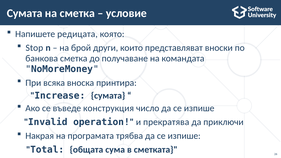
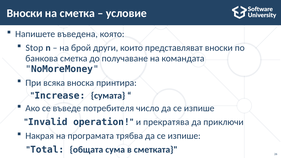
Сумата: Сумата -> Вноски (25, 13)
редицата: редицата -> въведена (77, 34)
конструкция: конструкция -> потребителя (109, 108)
